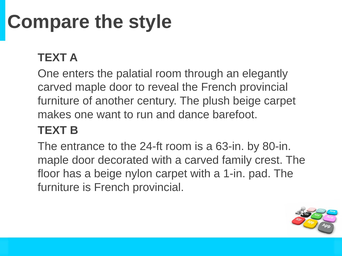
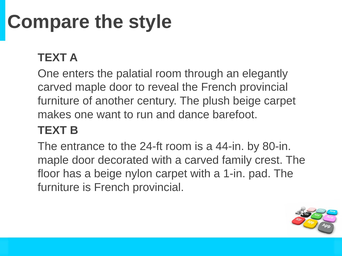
63-in: 63-in -> 44-in (230, 147)
